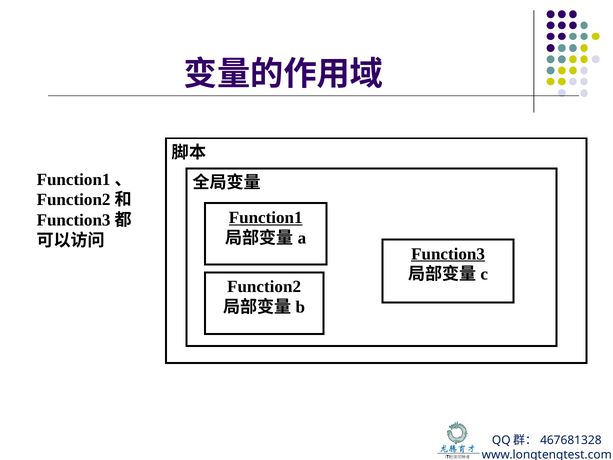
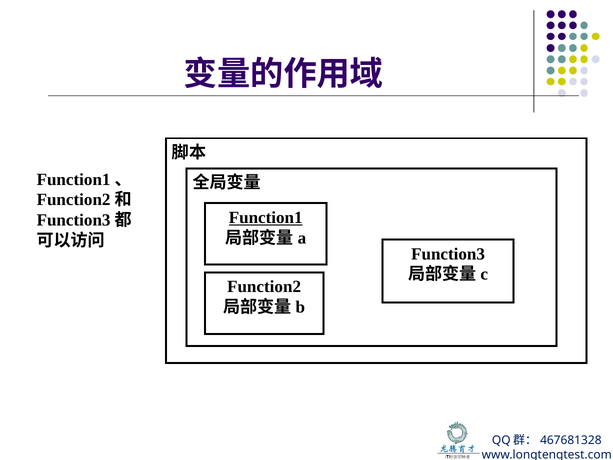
Function3 underline: present -> none (448, 254)
